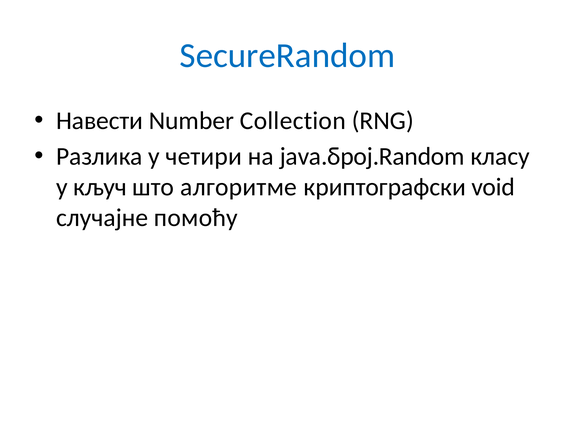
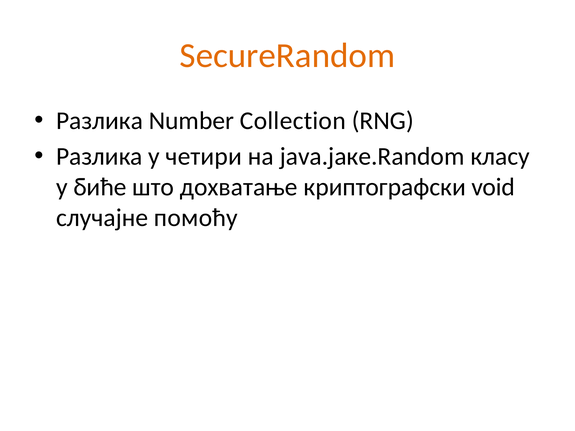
SecureRandom colour: blue -> orange (287, 56)
Навести: Навести -> Разлика (100, 121)
java.број.Random: java.број.Random -> java.јаке.Random (372, 156)
кључ: кључ -> биће (100, 187)
алгоритме: алгоритме -> дохватање (239, 187)
